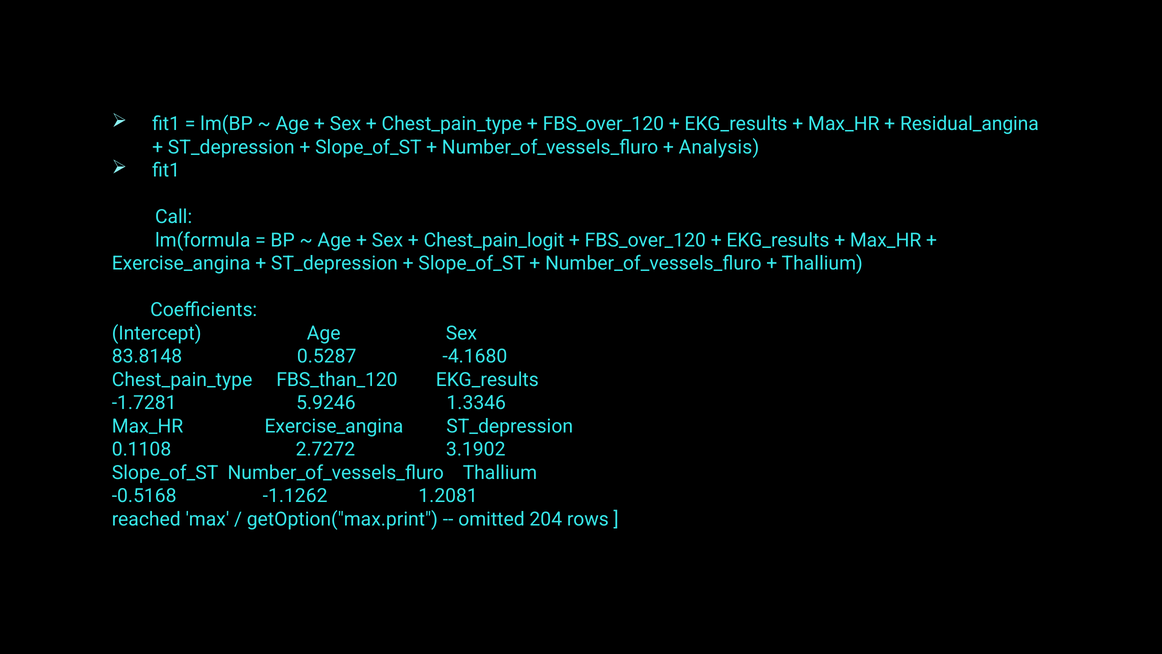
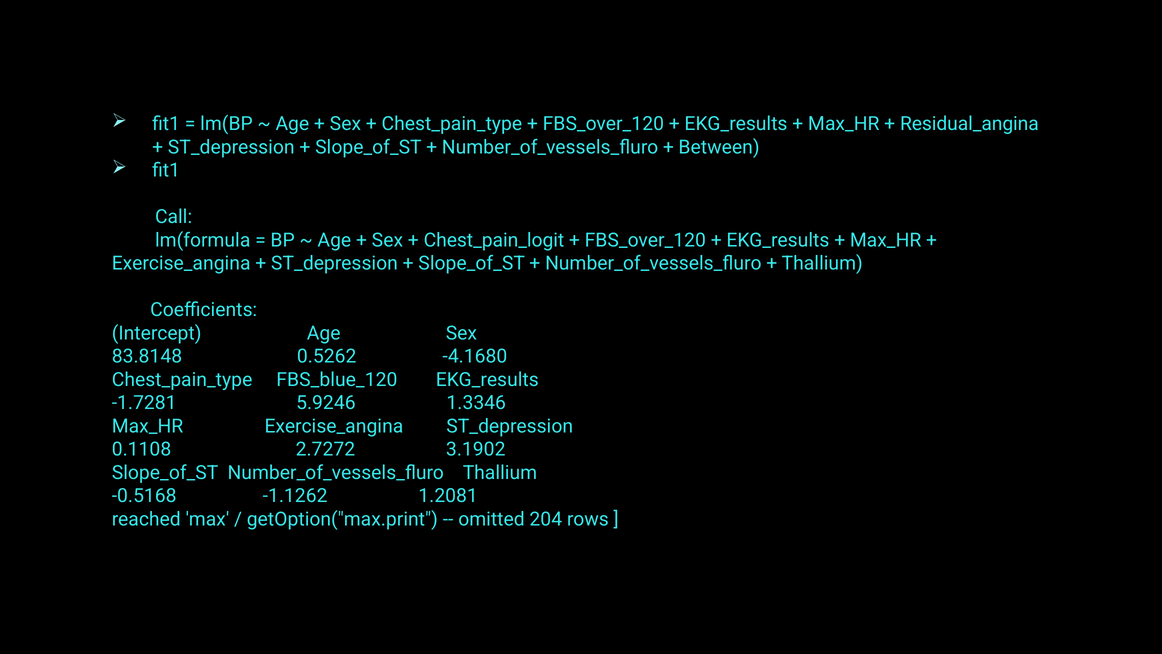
Analysis: Analysis -> Between (719, 147)
0.5287: 0.5287 -> 0.5262 (327, 356)
FBS_than_120: FBS_than_120 -> FBS_blue_120 (337, 379)
